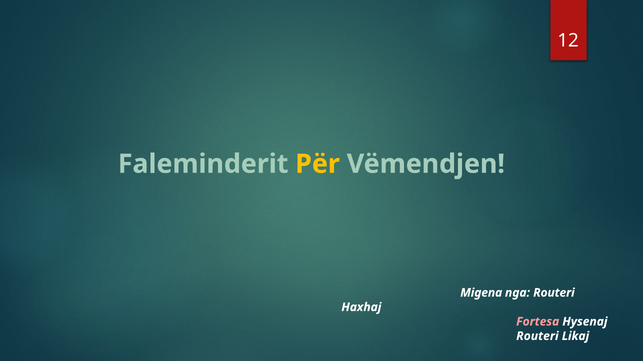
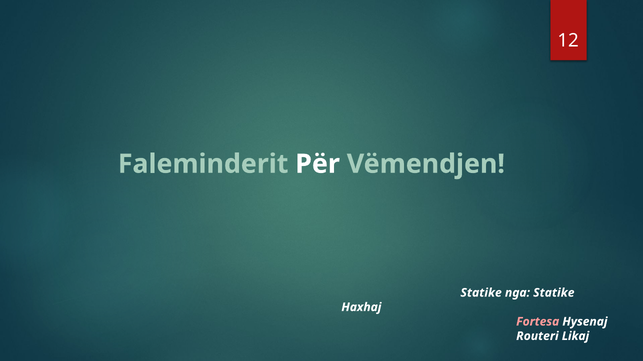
Për colour: yellow -> white (318, 164)
Migena: Migena -> Statike (481, 293)
nga Routeri: Routeri -> Statike (554, 293)
